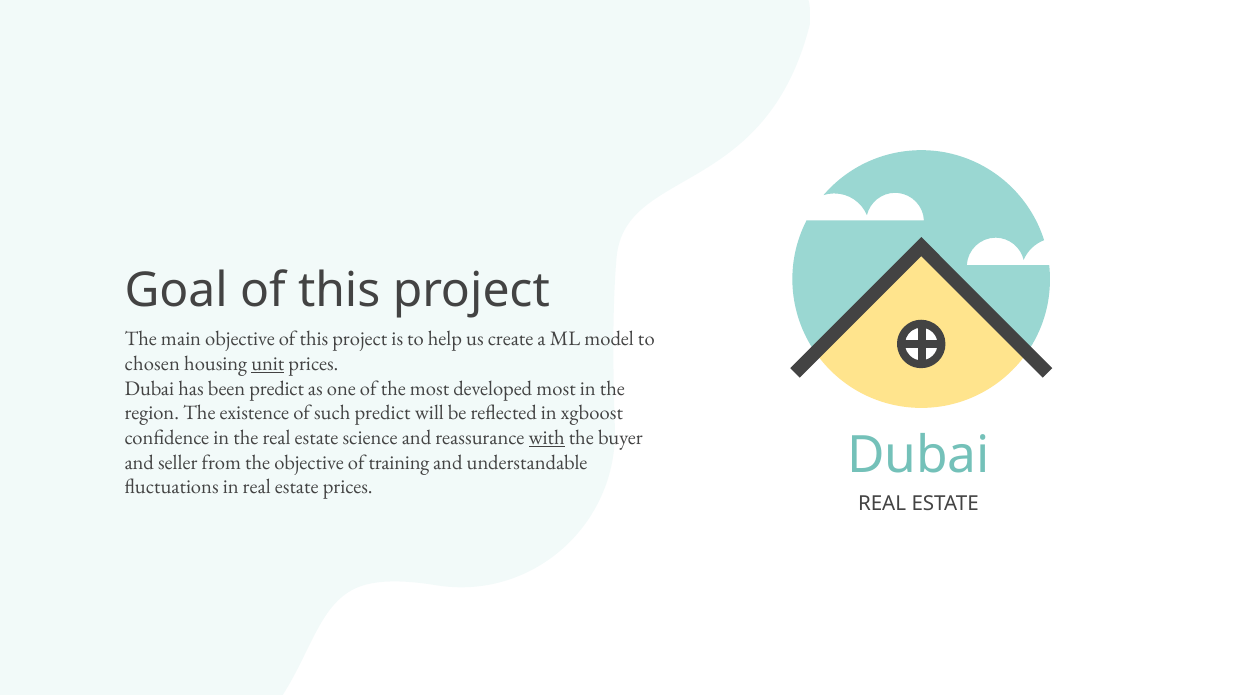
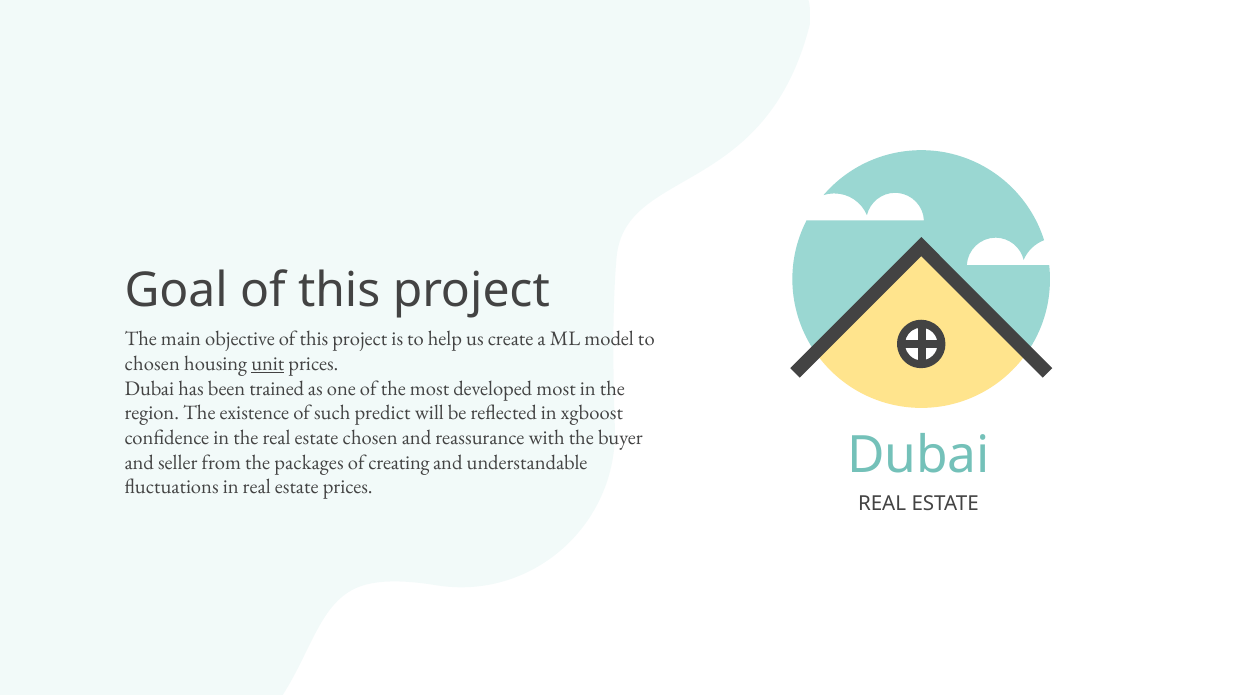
been predict: predict -> trained (277, 388)
estate science: science -> chosen (370, 437)
with underline: present -> none (547, 437)
the objective: objective -> packages (309, 462)
training: training -> creating (399, 462)
